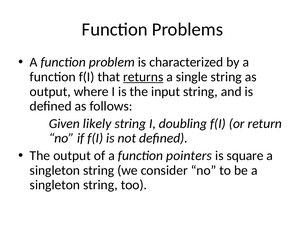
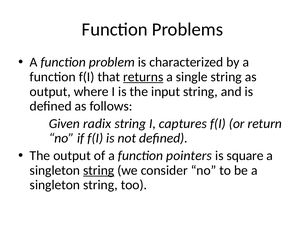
likely: likely -> radix (97, 123)
doubling: doubling -> captures (183, 123)
string underline: none -> present (99, 170)
